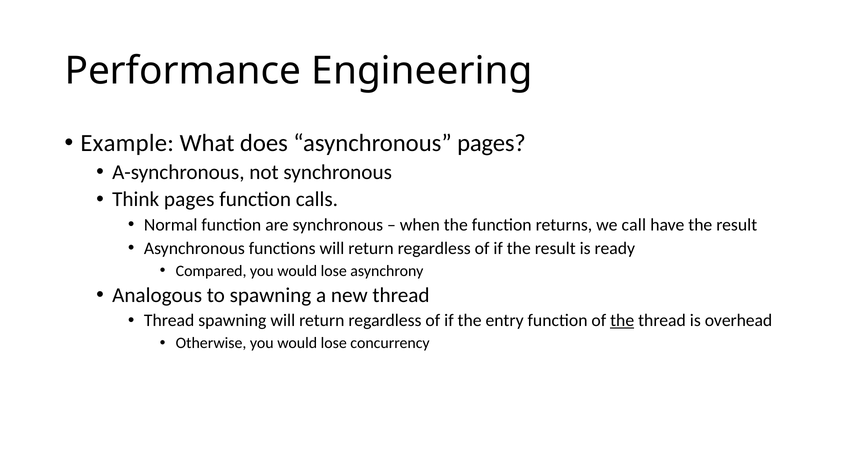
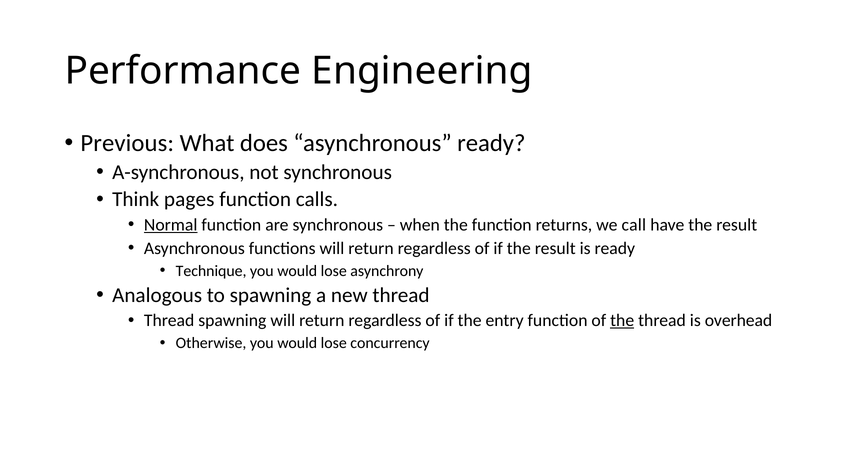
Example: Example -> Previous (127, 143)
asynchronous pages: pages -> ready (491, 143)
Normal underline: none -> present (171, 225)
Compared: Compared -> Technique (211, 271)
